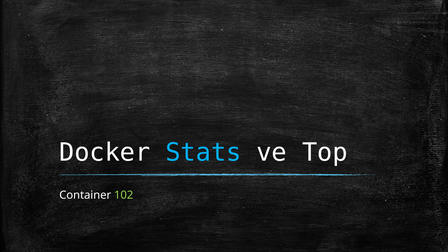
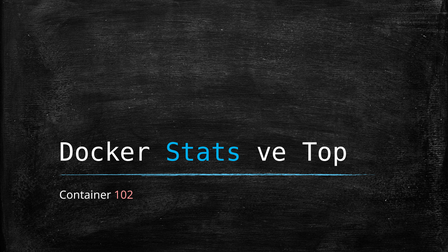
102 colour: light green -> pink (124, 195)
